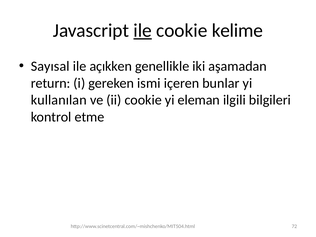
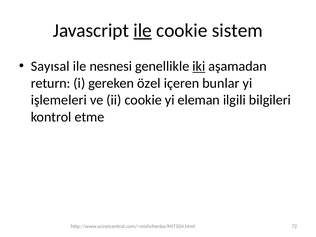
kelime: kelime -> sistem (237, 31)
açıkken: açıkken -> nesnesi (111, 66)
iki underline: none -> present (199, 66)
ismi: ismi -> özel (149, 83)
kullanılan: kullanılan -> işlemeleri (59, 100)
